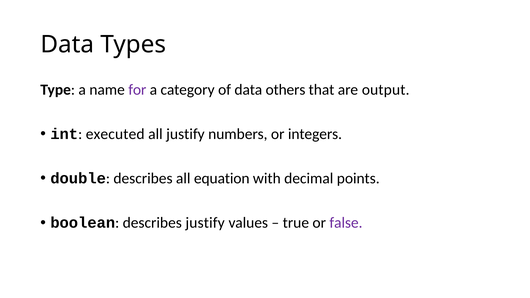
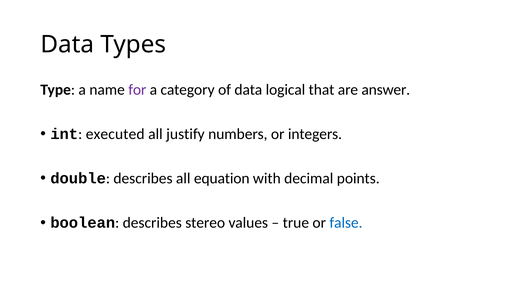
others: others -> logical (285, 90)
output: output -> answer (386, 90)
describes justify: justify -> stereo (205, 223)
false colour: purple -> blue (346, 223)
